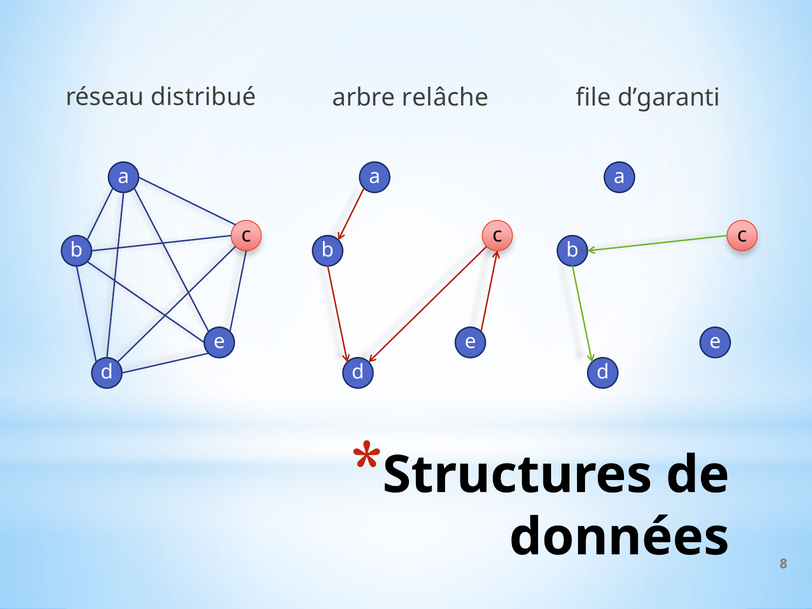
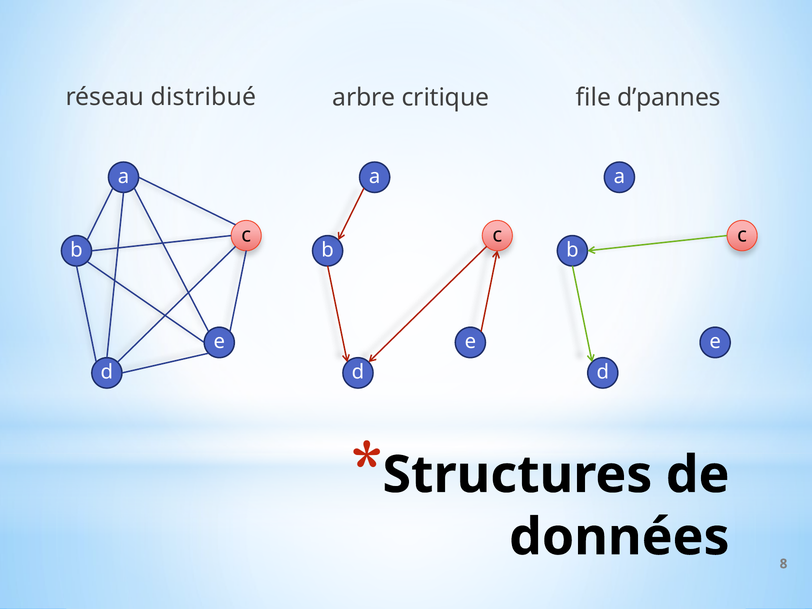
relâche: relâche -> critique (445, 98)
d’garanti: d’garanti -> d’pannes (669, 98)
